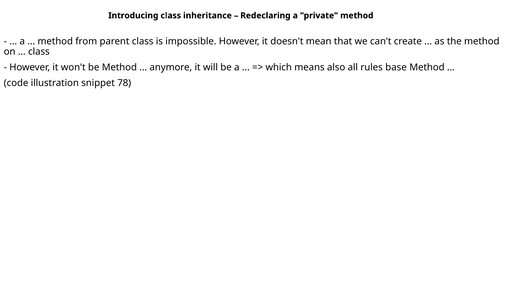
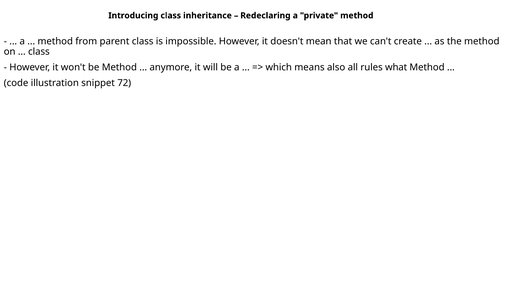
base: base -> what (396, 67)
78: 78 -> 72 (124, 83)
